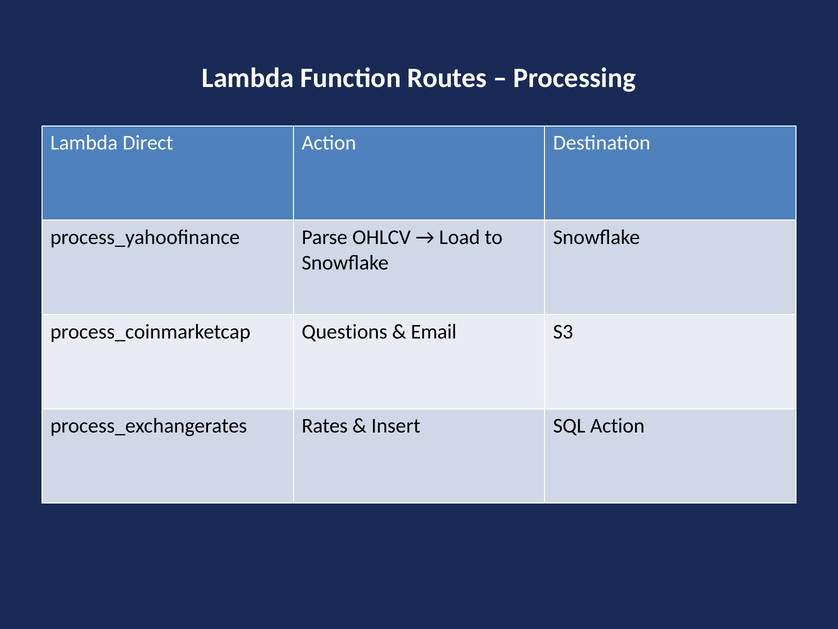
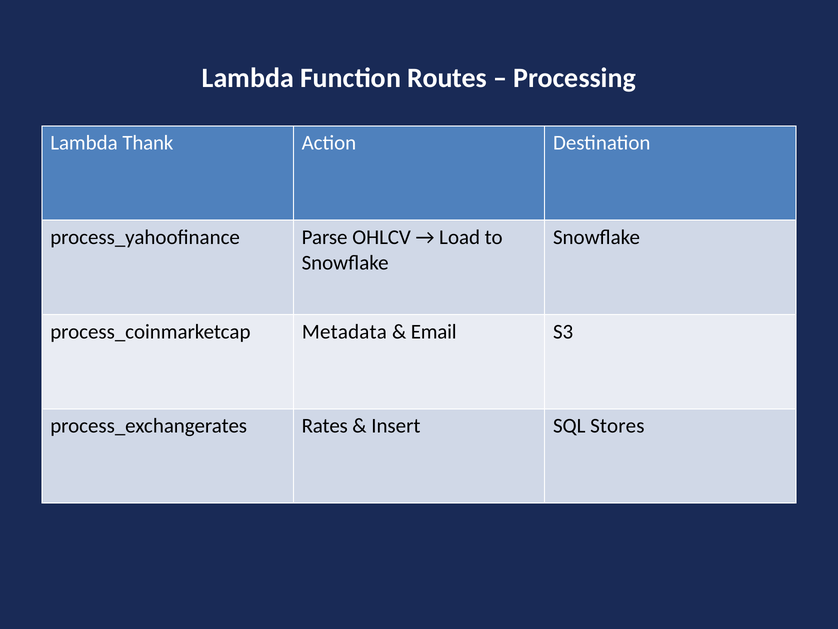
Direct: Direct -> Thank (148, 143)
Questions: Questions -> Metadata (344, 331)
SQL Action: Action -> Stores (617, 426)
